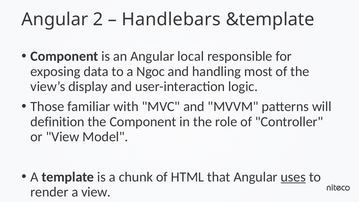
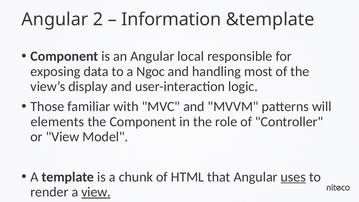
Handlebars: Handlebars -> Information (171, 19)
definition: definition -> elements (57, 122)
view underline: none -> present (96, 192)
